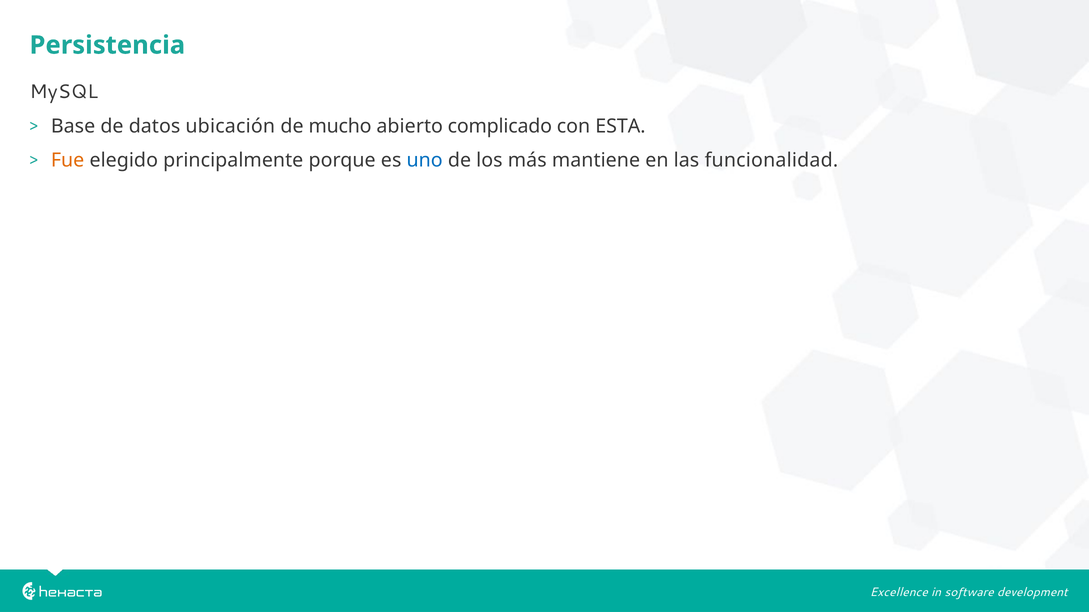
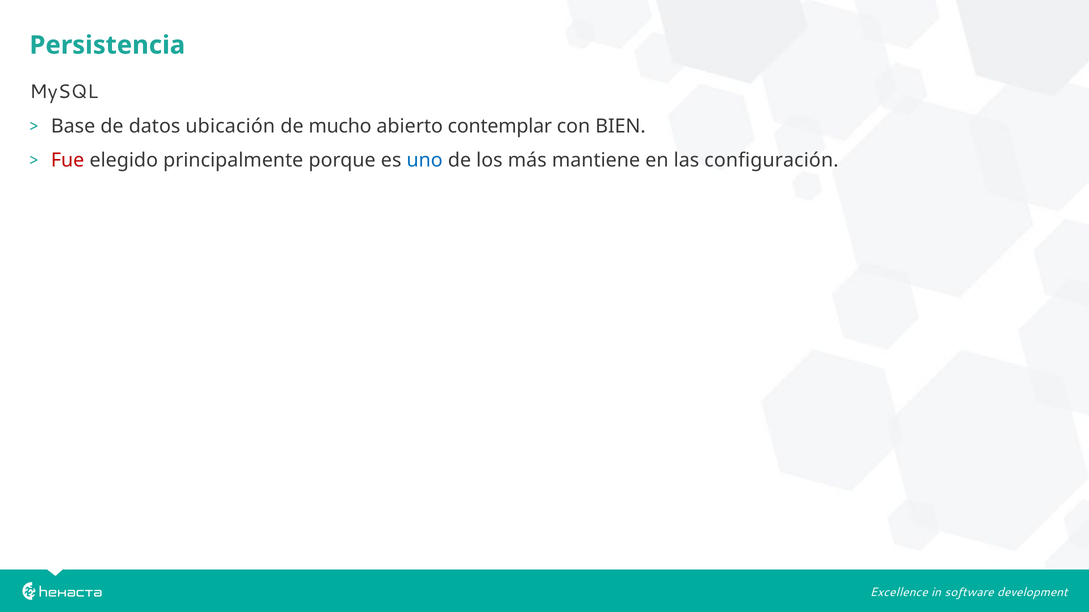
complicado: complicado -> contemplar (500, 126)
ESTA: ESTA -> BIEN (621, 126)
Fue colour: orange -> red (68, 160)
funcionalidad: funcionalidad -> configuración (771, 160)
